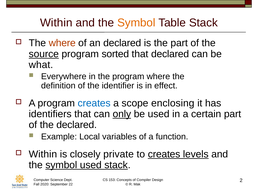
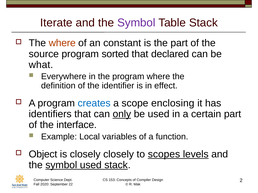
Within: Within -> Iterate (56, 23)
Symbol colour: orange -> purple (136, 23)
an declared: declared -> constant (122, 43)
source underline: present -> none (44, 54)
the declared: declared -> interface (77, 125)
Within: Within -> Object (43, 155)
closely private: private -> closely (119, 155)
to creates: creates -> scopes (164, 155)
